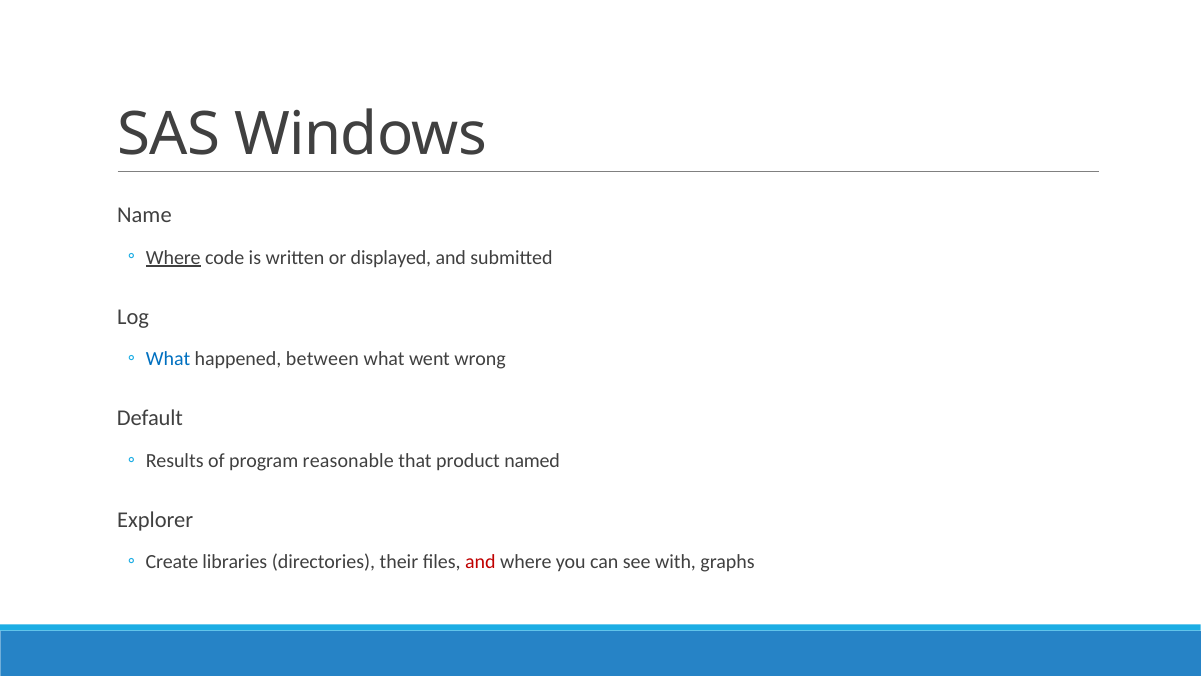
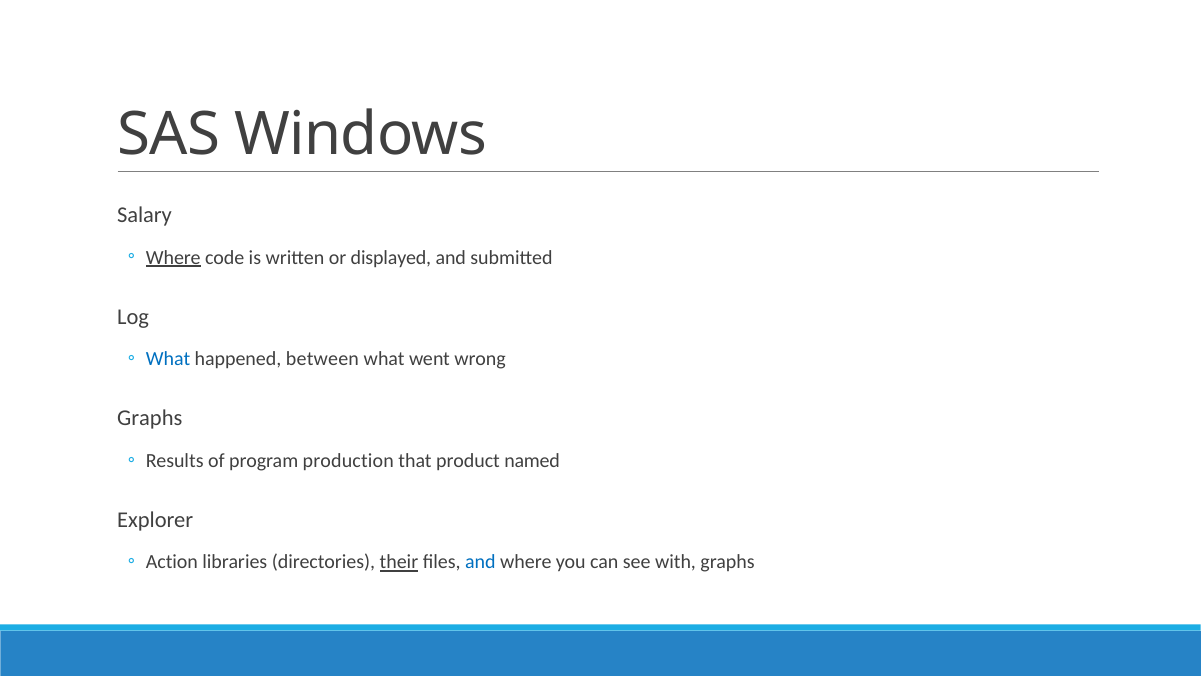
Name: Name -> Salary (144, 215)
Default: Default -> Graphs (150, 418)
reasonable: reasonable -> production (348, 460)
Create: Create -> Action (172, 562)
their underline: none -> present (399, 562)
and colour: red -> blue (480, 562)
